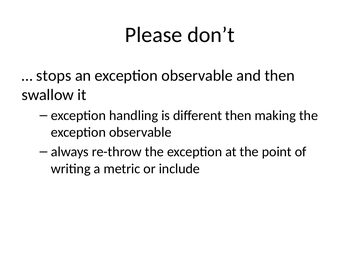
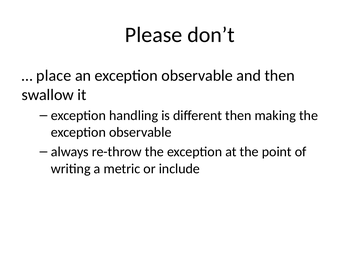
stops: stops -> place (54, 76)
